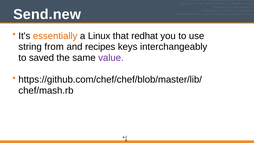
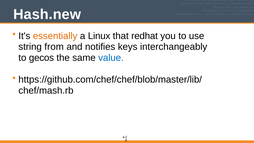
Send.new: Send.new -> Hash.new (47, 14)
recipes: recipes -> notifies (100, 47)
saved: saved -> gecos (41, 58)
value colour: purple -> blue (111, 58)
